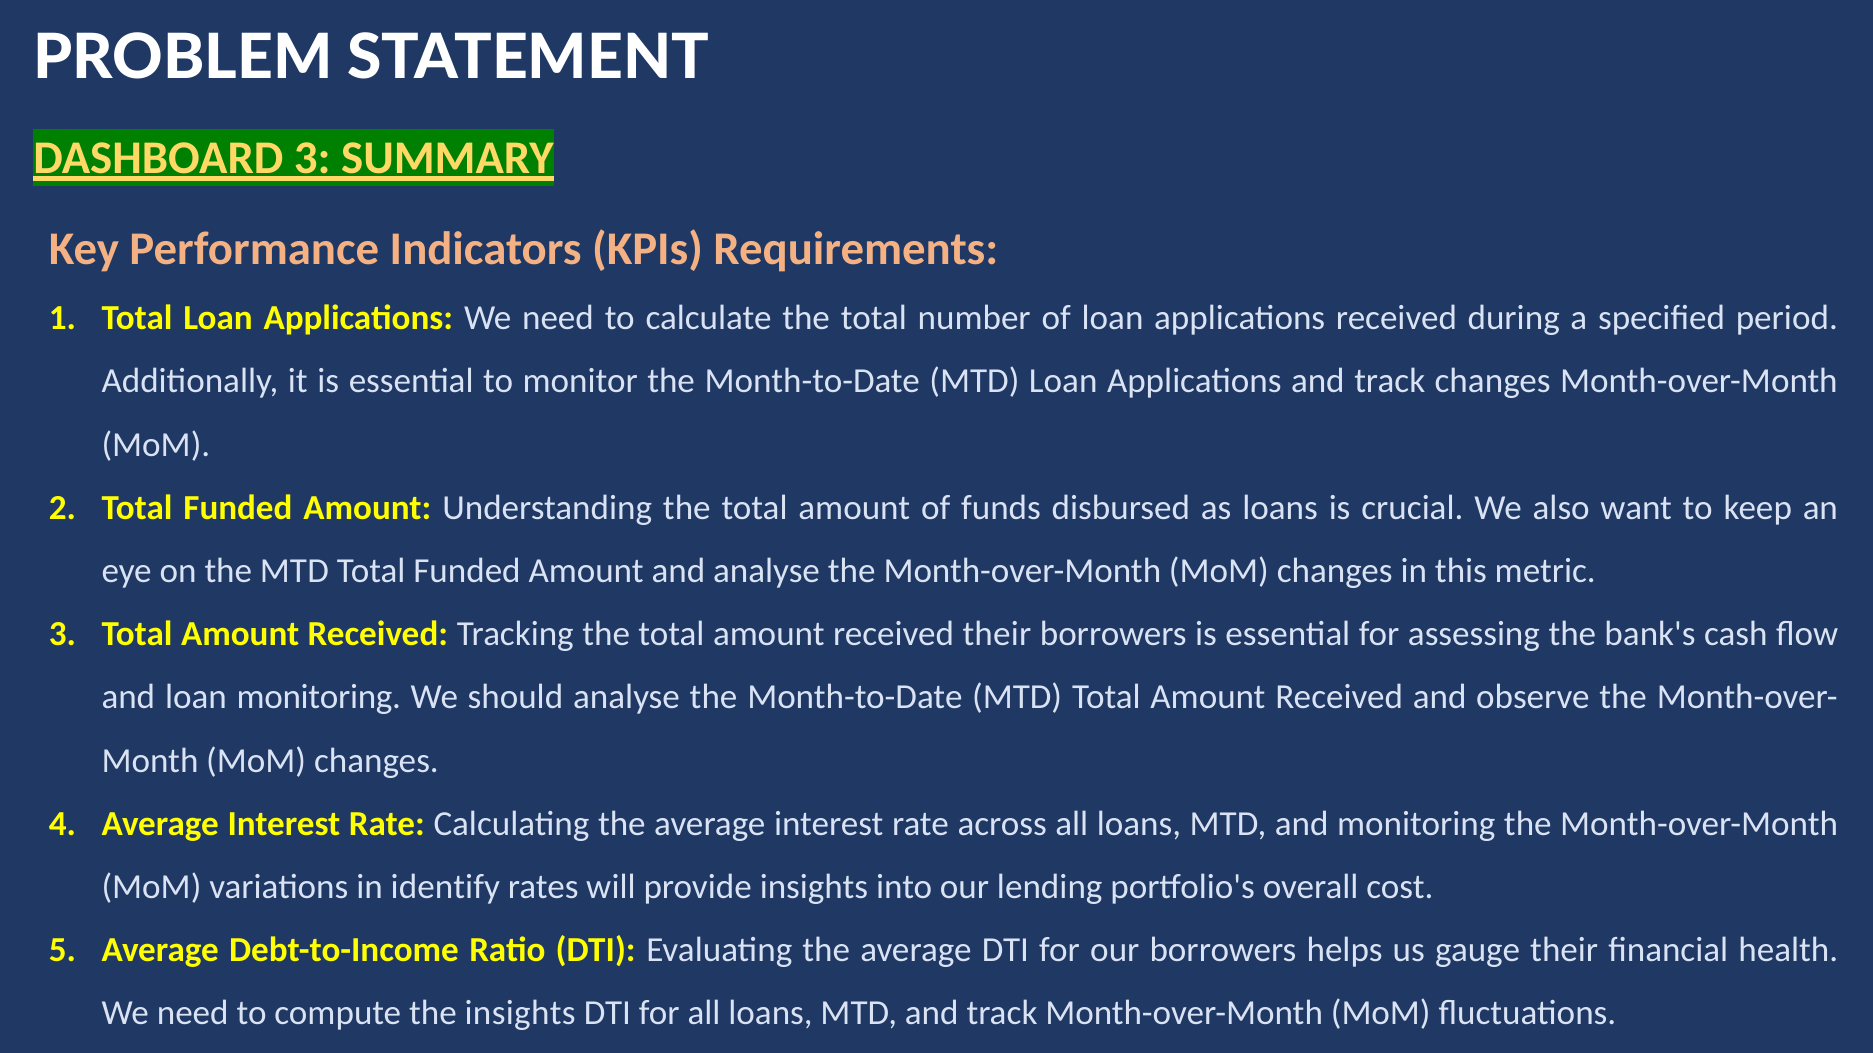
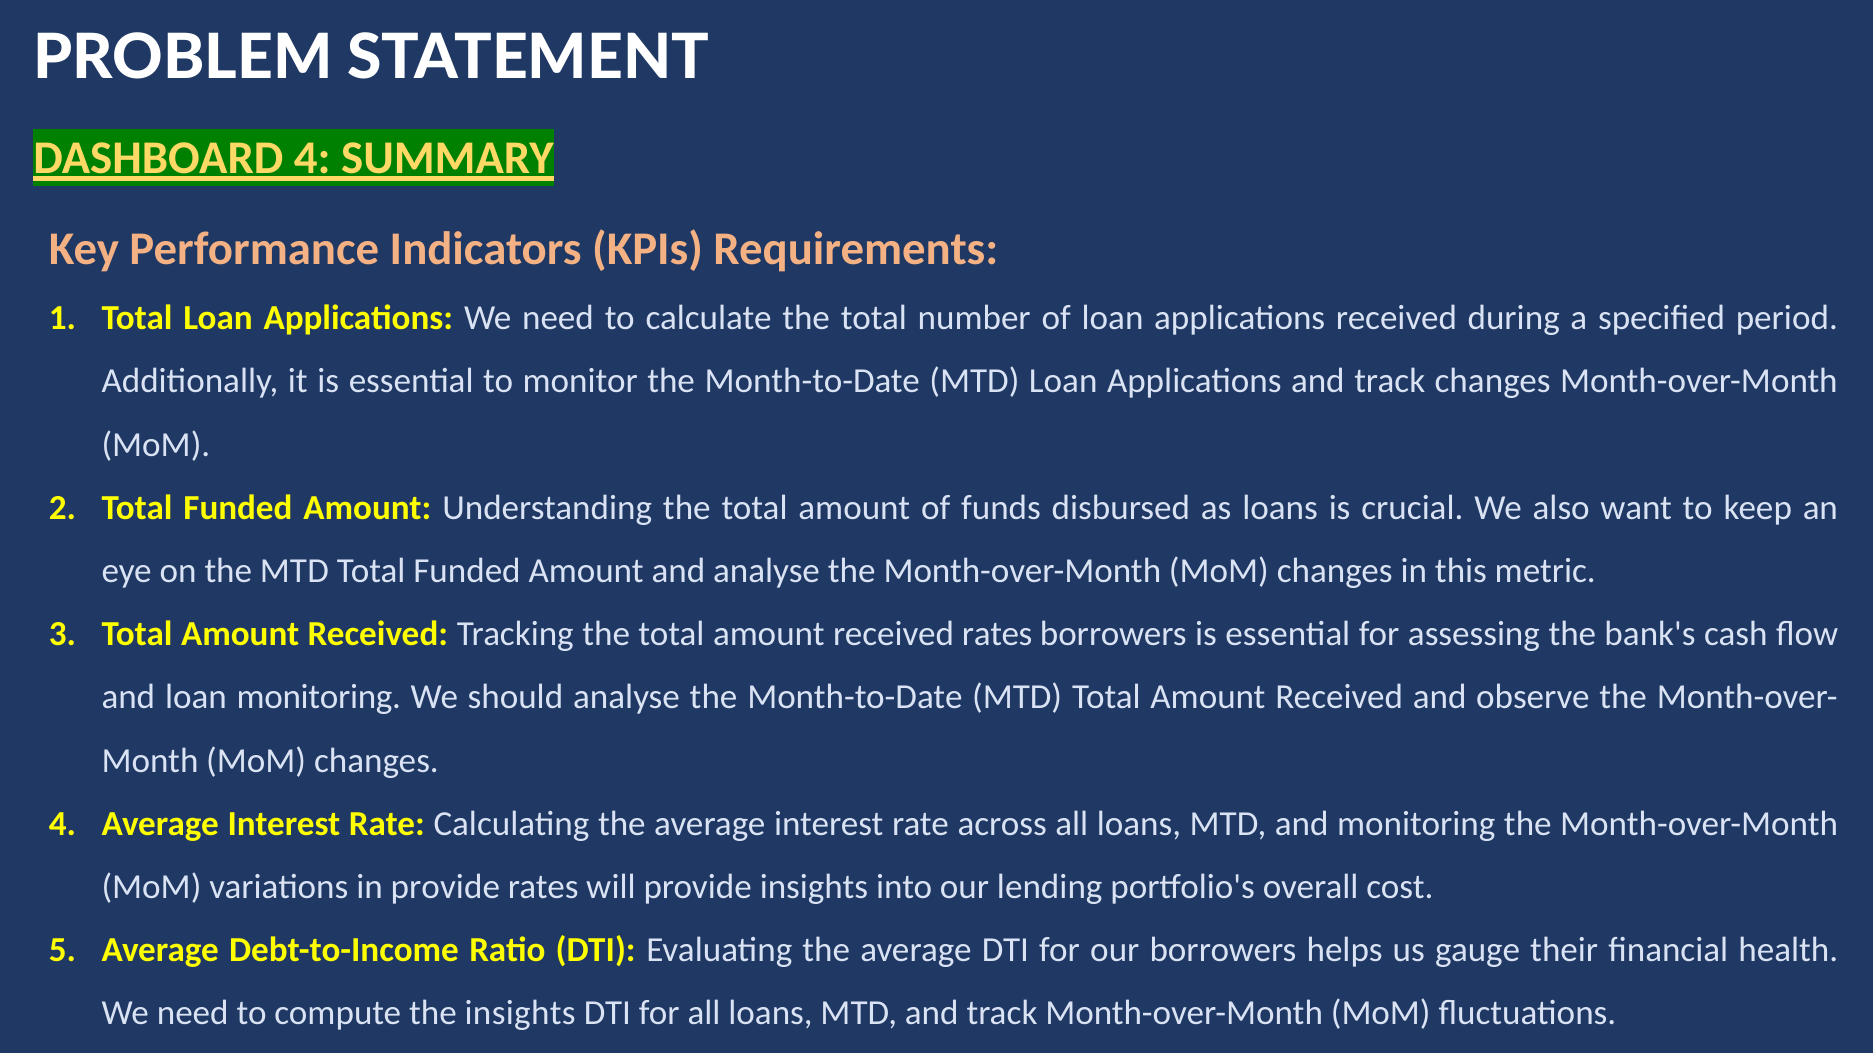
DASHBOARD 3: 3 -> 4 (312, 158)
received their: their -> rates (997, 634)
in identify: identify -> provide (445, 887)
